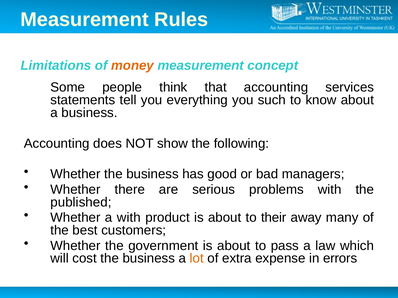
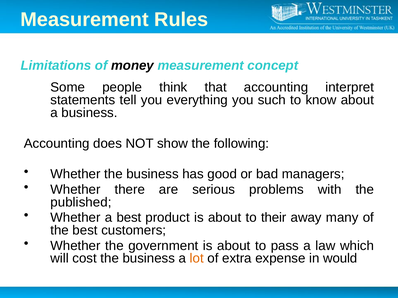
money colour: orange -> black (132, 66)
services: services -> interpret (350, 87)
a with: with -> best (129, 218)
errors: errors -> would (340, 259)
